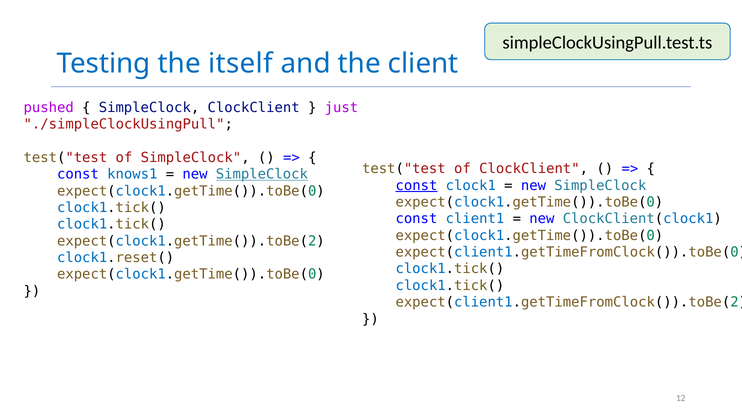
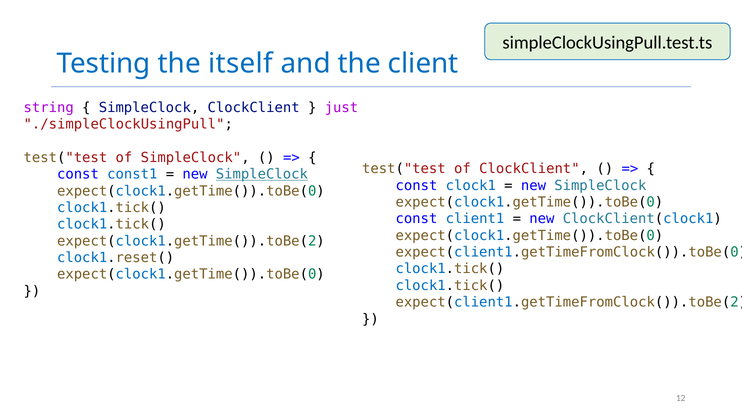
pushed: pushed -> string (49, 108)
knows1: knows1 -> const1 (132, 174)
const underline: present -> none (416, 186)
